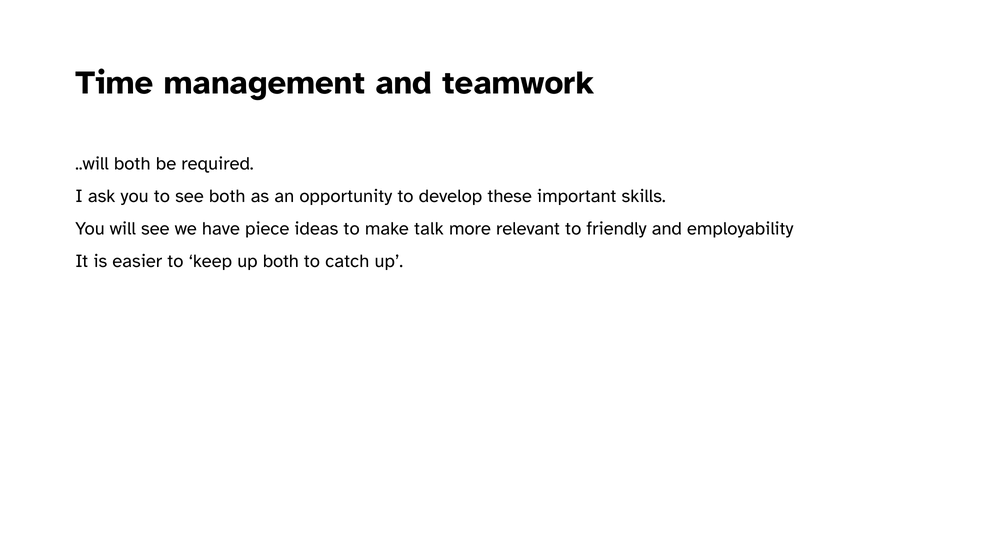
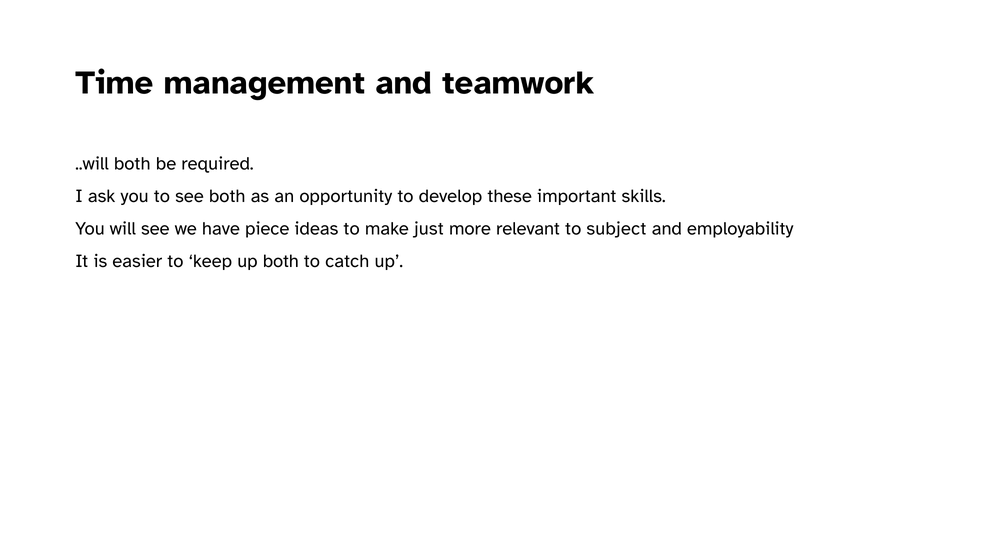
talk: talk -> just (429, 229)
friendly: friendly -> subject (616, 229)
